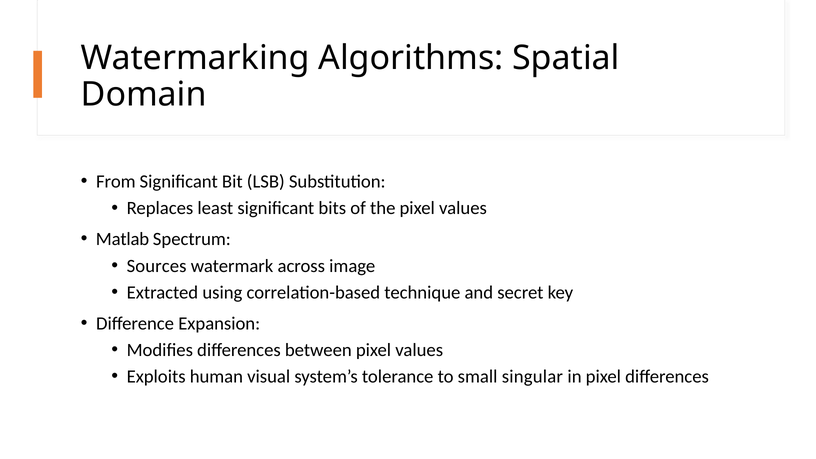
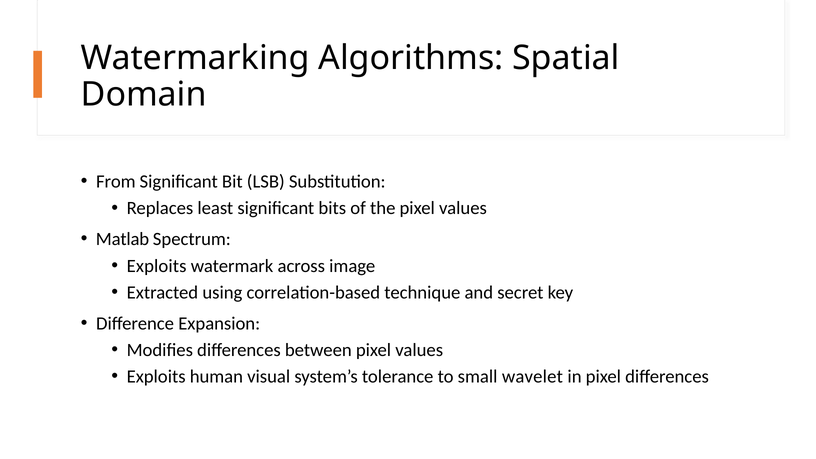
Sources: Sources -> Exploits (157, 266)
singular: singular -> wavelet (532, 377)
